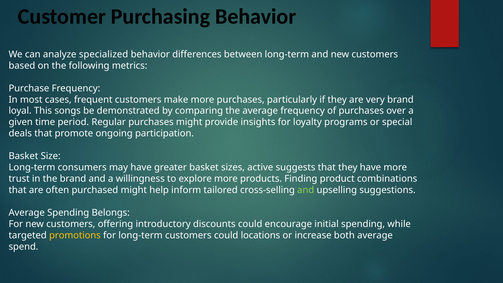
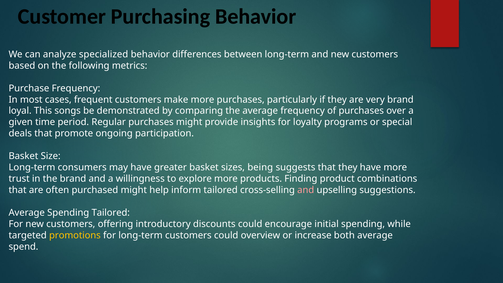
active: active -> being (260, 167)
and colour: light green -> pink (306, 190)
Spending Belongs: Belongs -> Tailored (111, 213)
locations: locations -> overview (260, 235)
